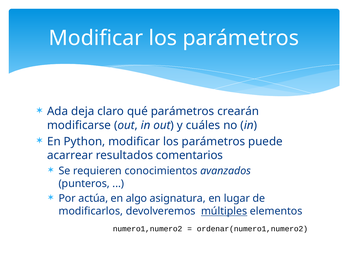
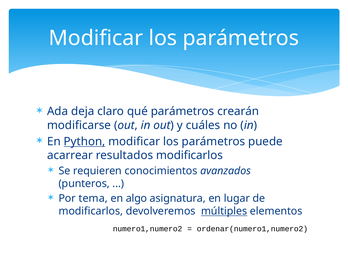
Python underline: none -> present (85, 141)
resultados comentarios: comentarios -> modificarlos (189, 155)
actúa: actúa -> tema (93, 198)
